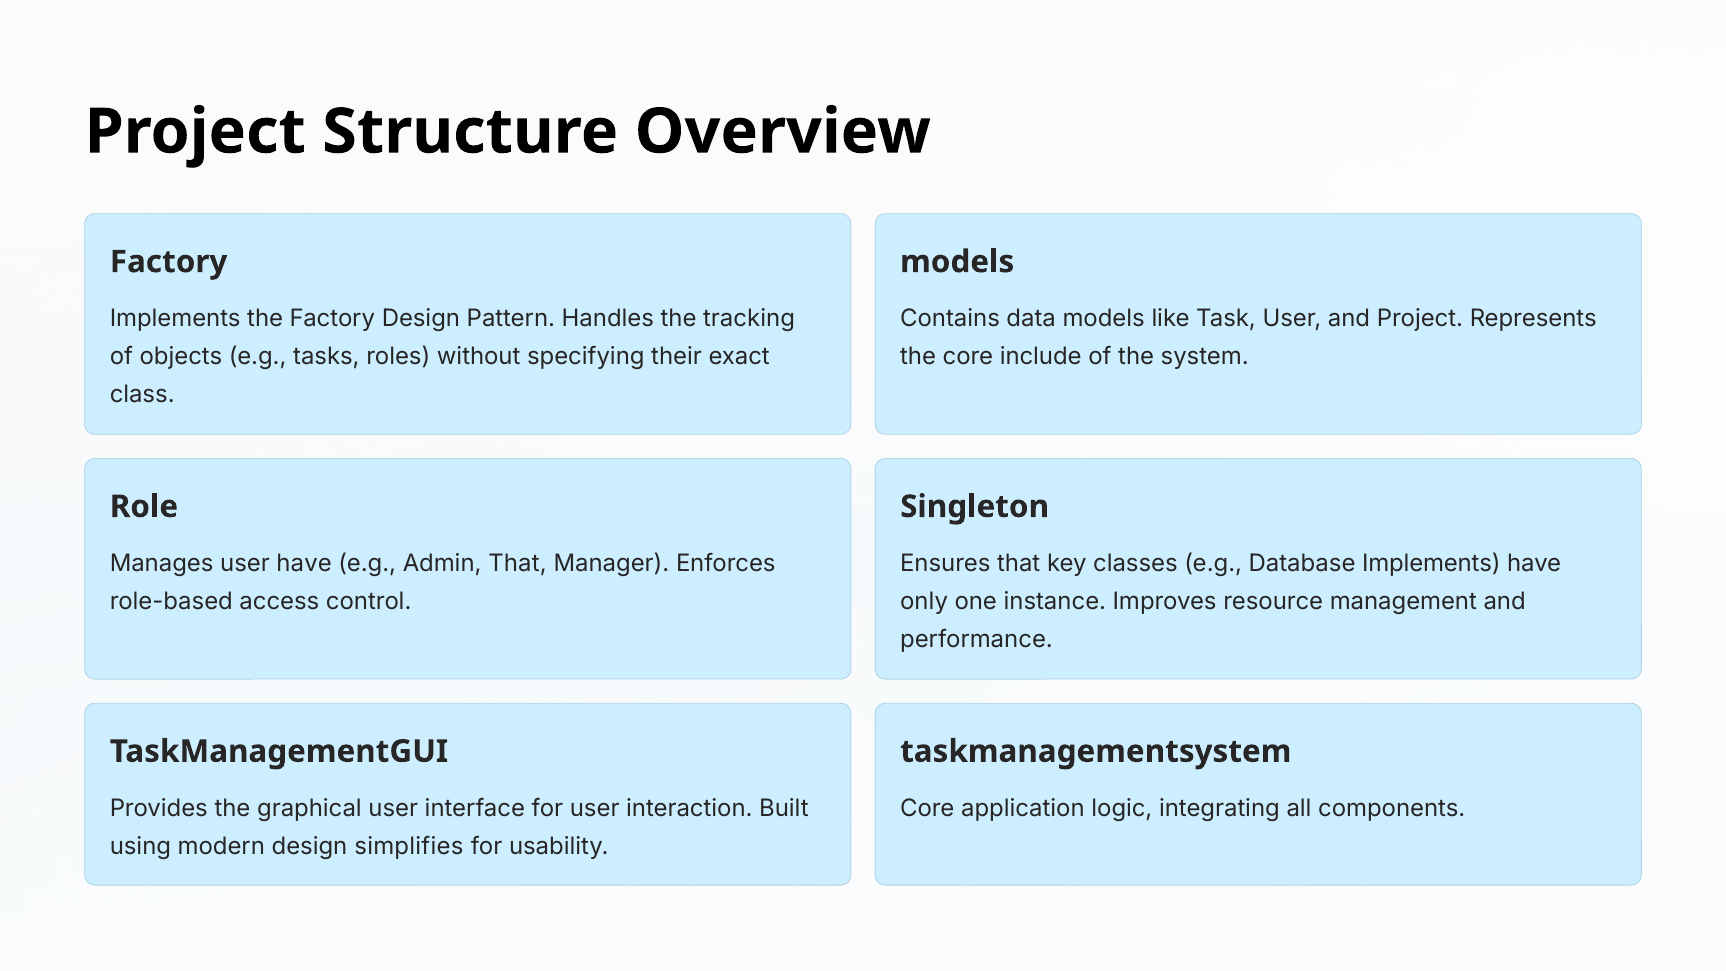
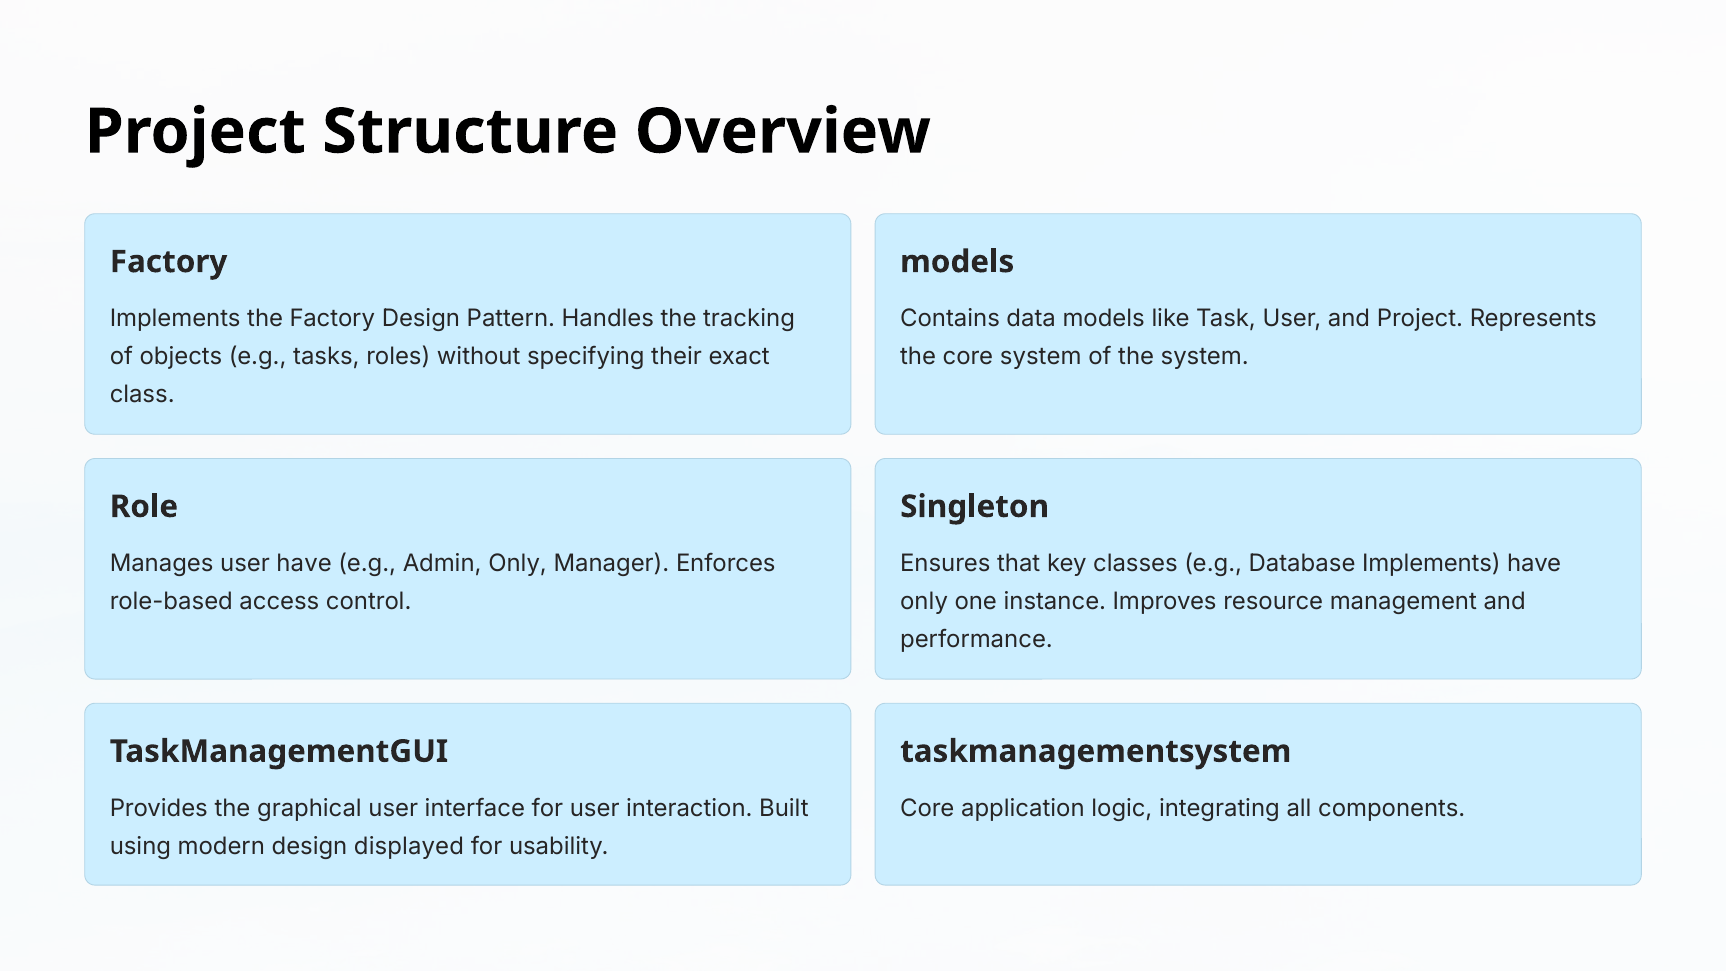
core include: include -> system (1041, 357)
Admin That: That -> Only (518, 563)
simplifies: simplifies -> displayed (409, 846)
